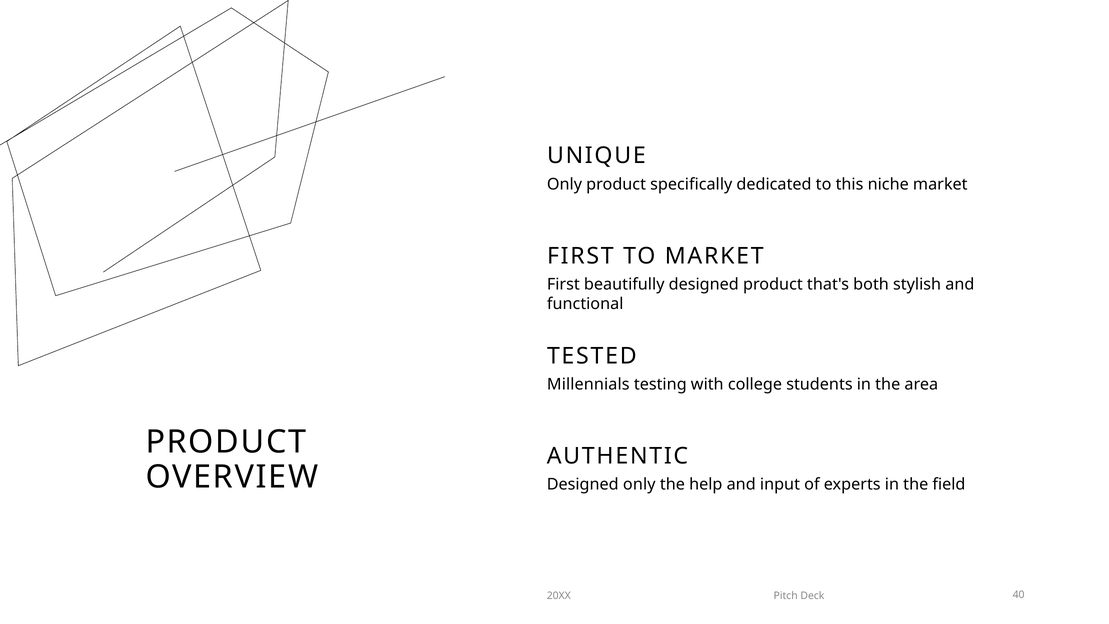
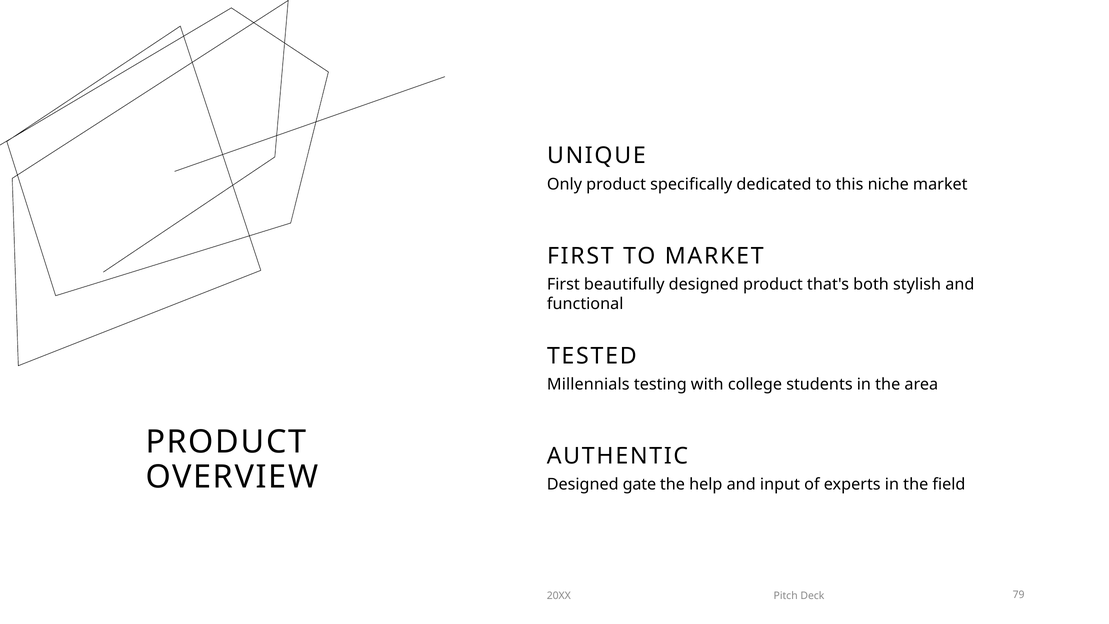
Designed only: only -> gate (639, 484)
40: 40 -> 79 (1019, 595)
